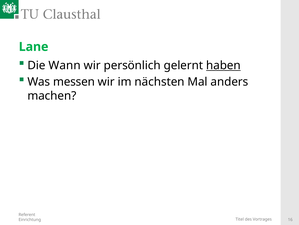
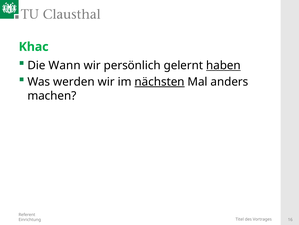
Lane: Lane -> Khac (34, 47)
messen: messen -> werden (74, 82)
nächsten underline: none -> present (160, 82)
